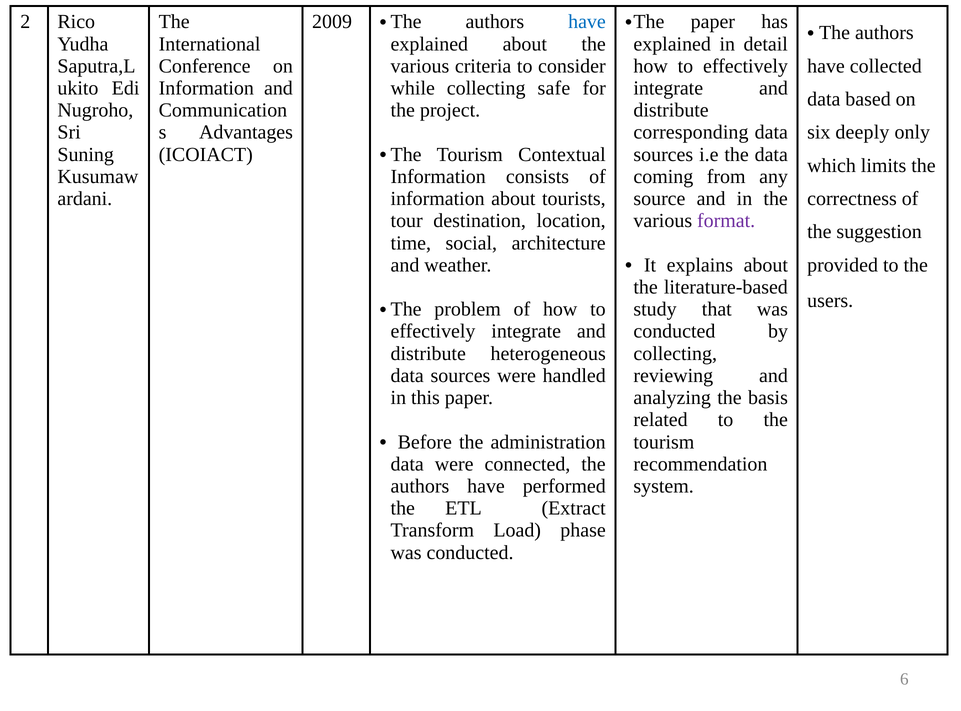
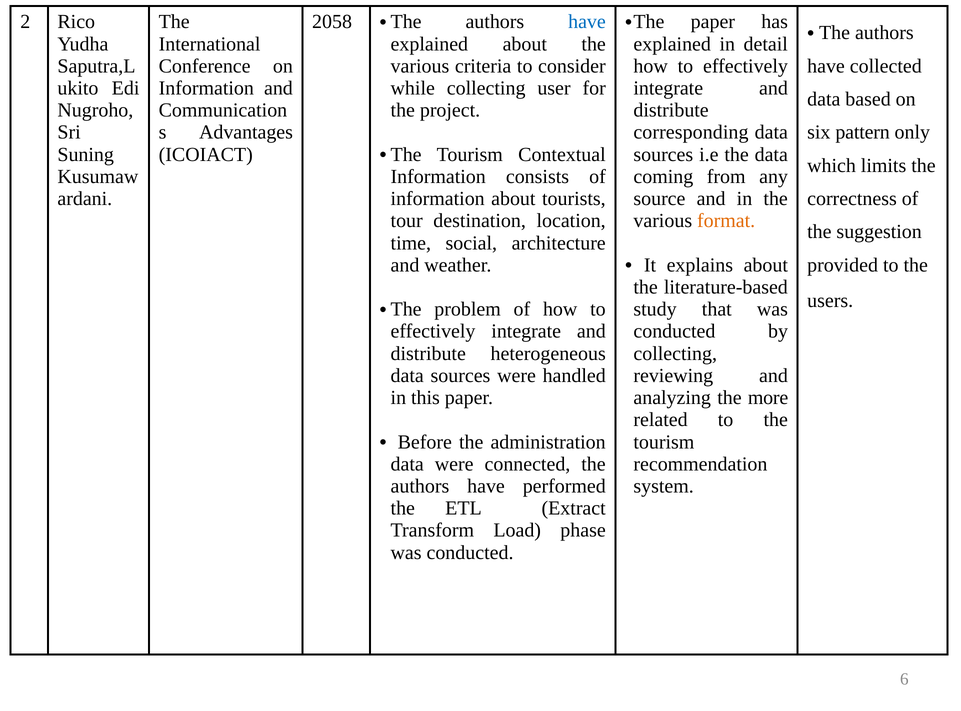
2009: 2009 -> 2058 (332, 22)
safe: safe -> user (554, 88)
deeply: deeply -> pattern (863, 132)
format colour: purple -> orange (726, 221)
basis: basis -> more (768, 398)
